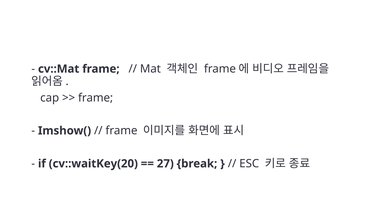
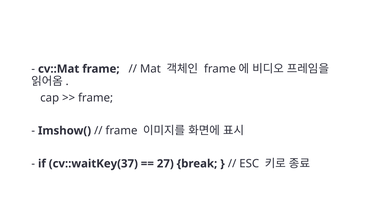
cv::waitKey(20: cv::waitKey(20 -> cv::waitKey(37 (93, 163)
